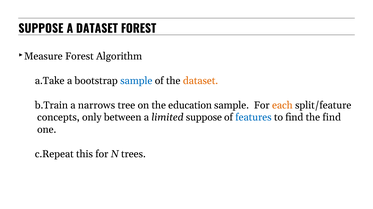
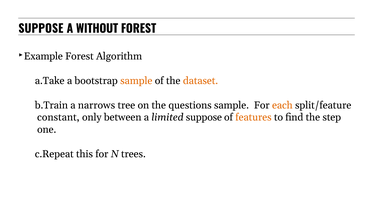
A DATASET: DATASET -> WITHOUT (97, 29)
Measure: Measure -> Example (43, 56)
sample colour: blue -> orange (136, 81)
education: education -> questions (190, 105)
concepts: concepts -> constant (58, 118)
features colour: blue -> orange (253, 118)
the find: find -> step (332, 118)
